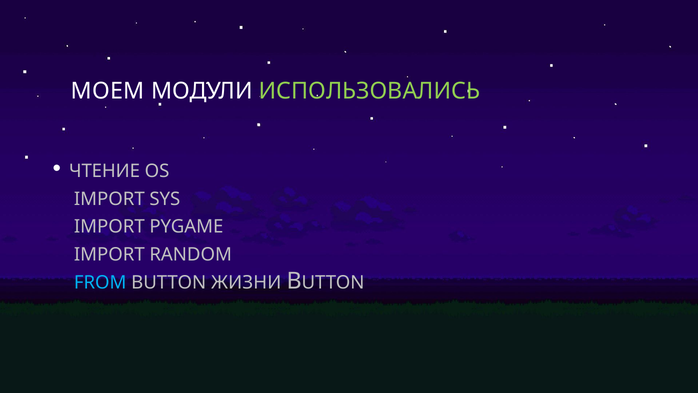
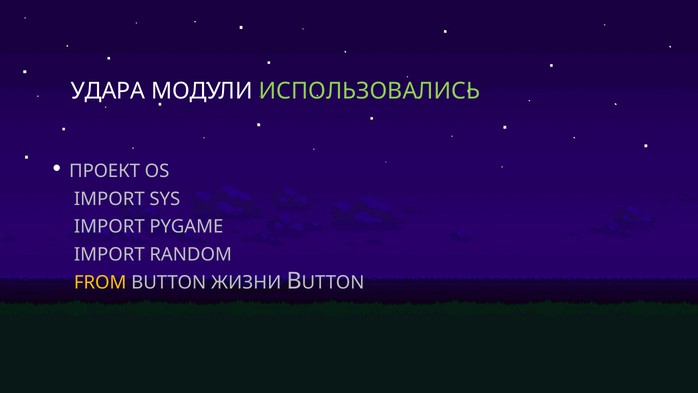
МОЕМ: МОЕМ -> УДАРА (108, 91)
ЧТЕНИЕ: ЧТЕНИЕ -> ПРОЕКТ (105, 171)
FROM colour: light blue -> yellow (100, 282)
